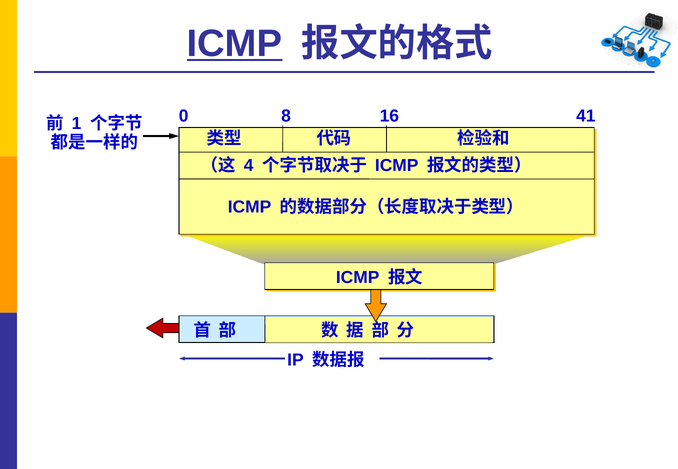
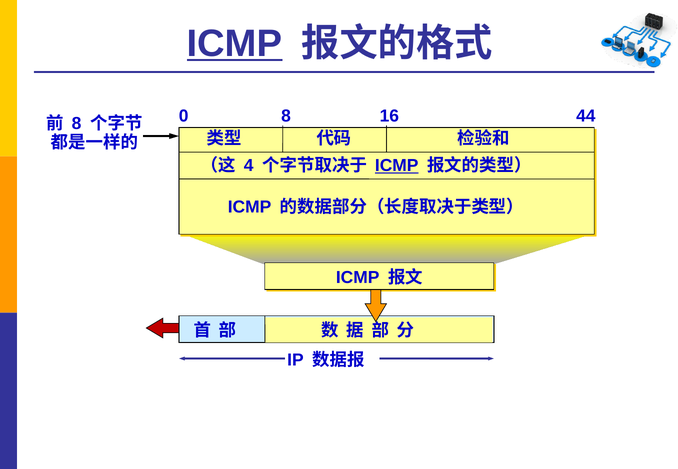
41: 41 -> 44 (586, 116)
1: 1 -> 8 (77, 124)
ICMP underline: none -> present (397, 166)
